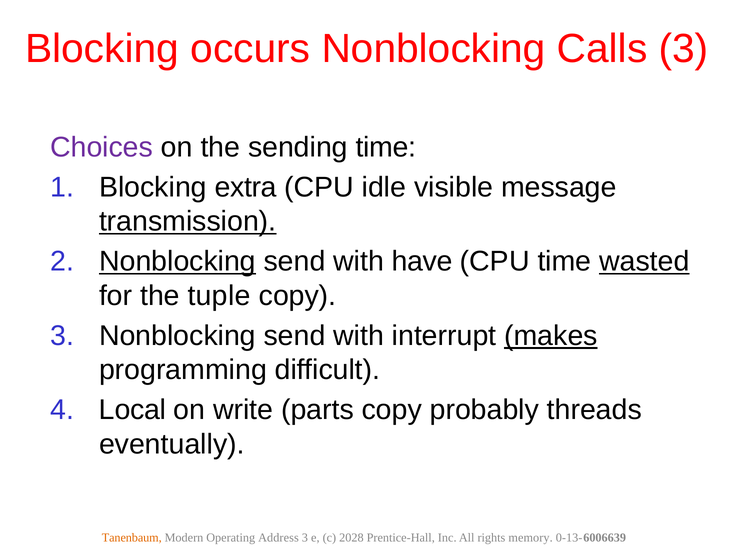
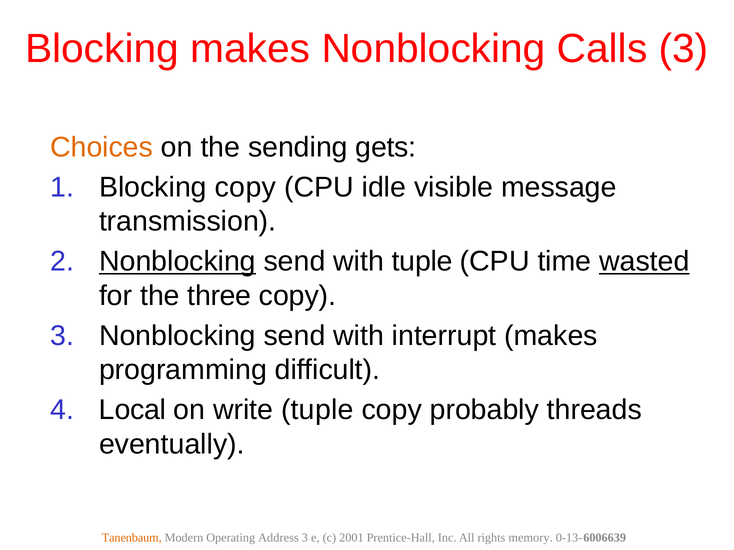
Blocking occurs: occurs -> makes (250, 49)
Choices colour: purple -> orange (102, 147)
sending time: time -> gets (386, 147)
Blocking extra: extra -> copy (245, 187)
transmission underline: present -> none (188, 222)
with have: have -> tuple (422, 262)
tuple: tuple -> three (219, 296)
makes underline: present -> none (551, 336)
write parts: parts -> tuple (317, 410)
2028: 2028 -> 2001 (351, 538)
